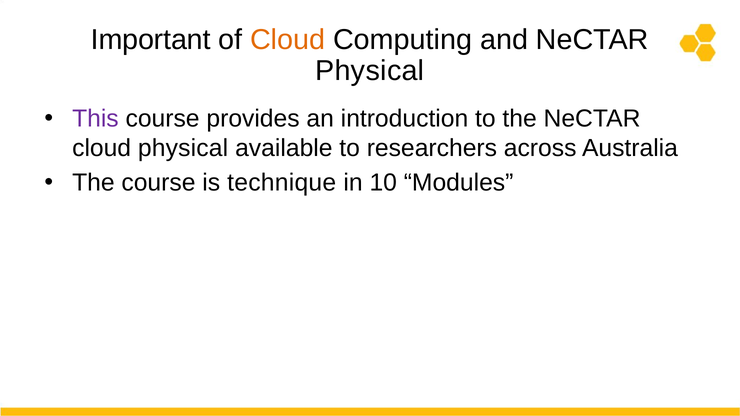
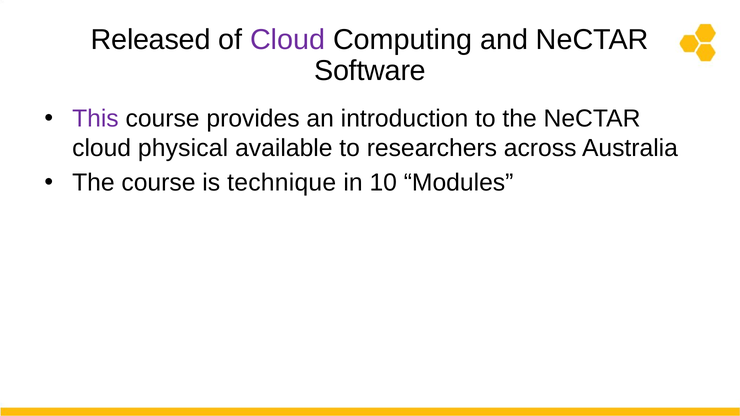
Important: Important -> Released (151, 40)
Cloud colour: orange -> purple (288, 40)
Physical: Physical -> Software (370, 71)
